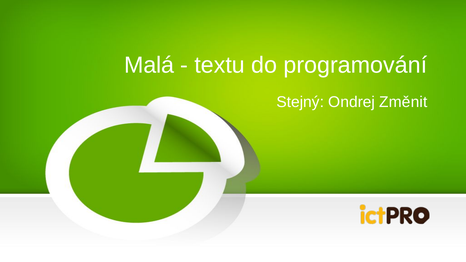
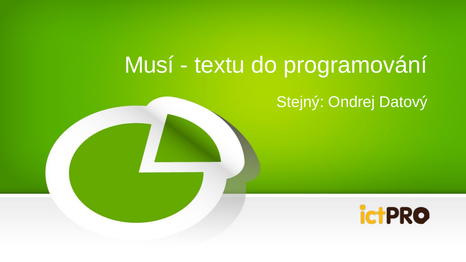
Malá: Malá -> Musí (149, 65)
Změnit: Změnit -> Datový (403, 102)
